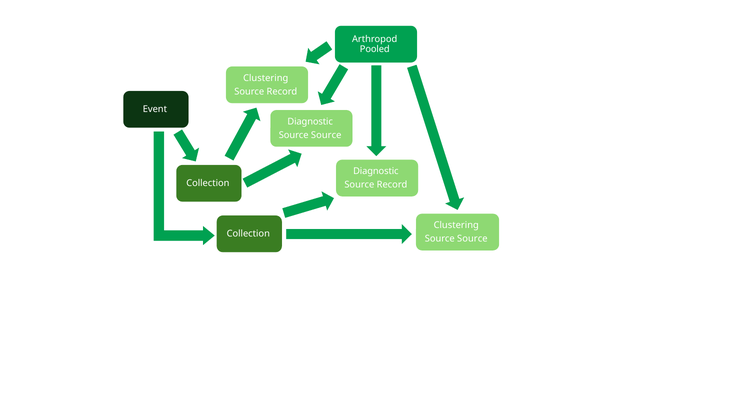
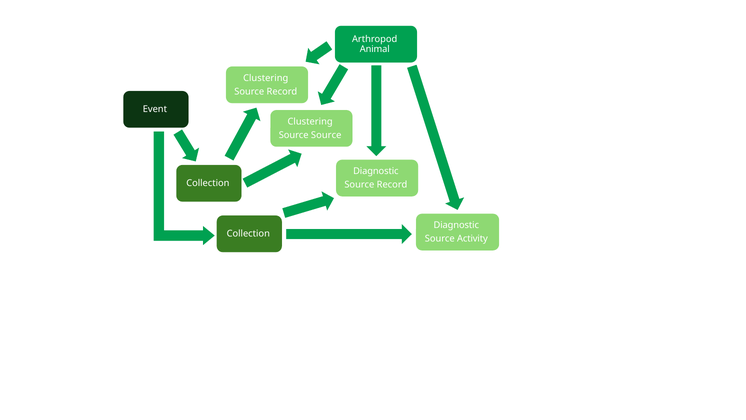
Pooled: Pooled -> Animal (375, 49)
Diagnostic: Diagnostic -> Clustering (310, 122)
Clustering: Clustering -> Diagnostic (456, 225)
Source: Source -> Activity (472, 238)
